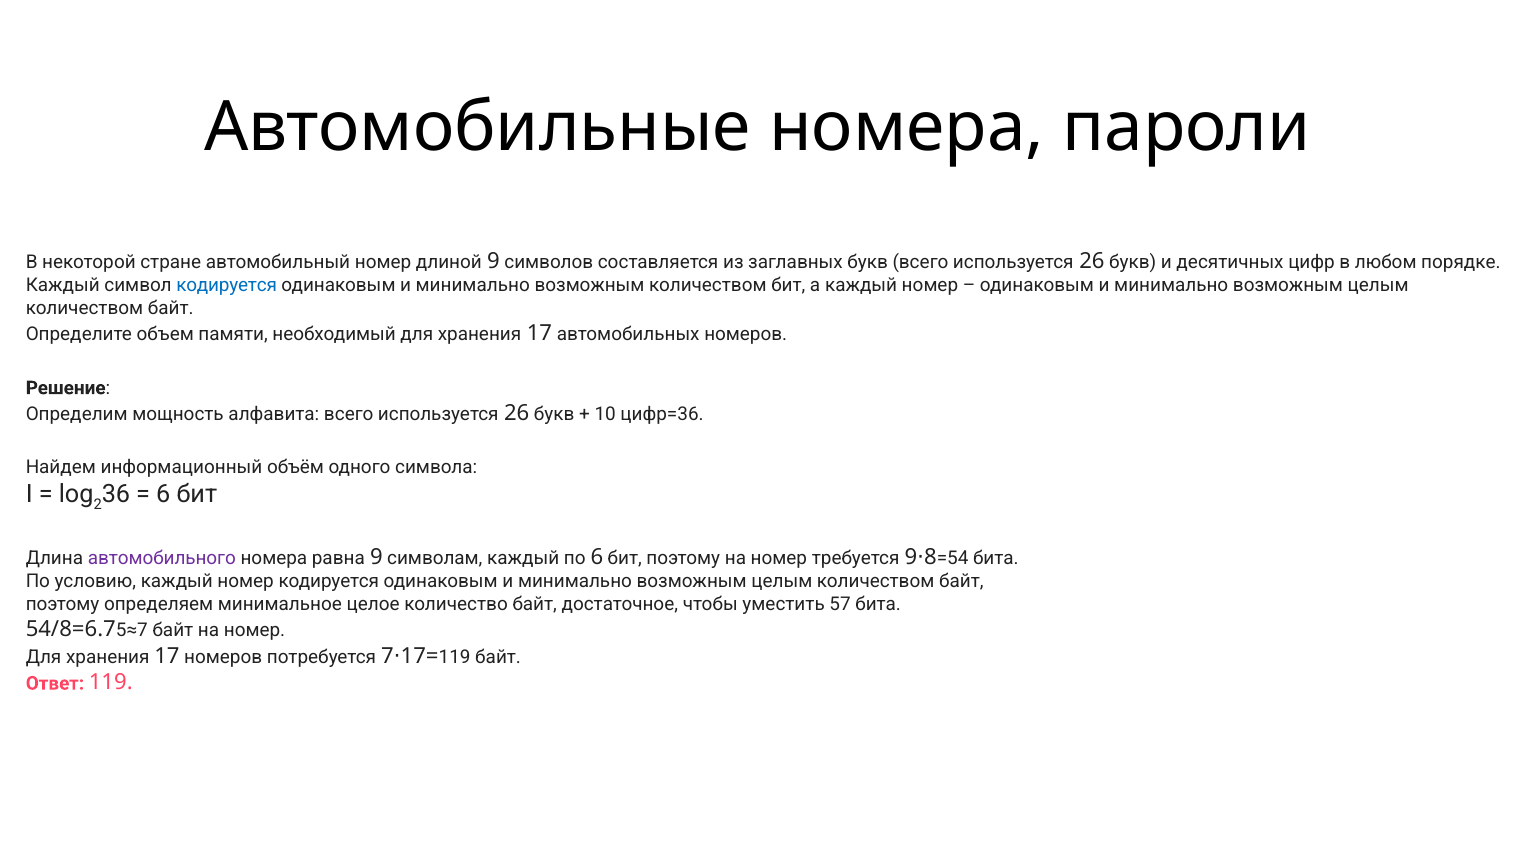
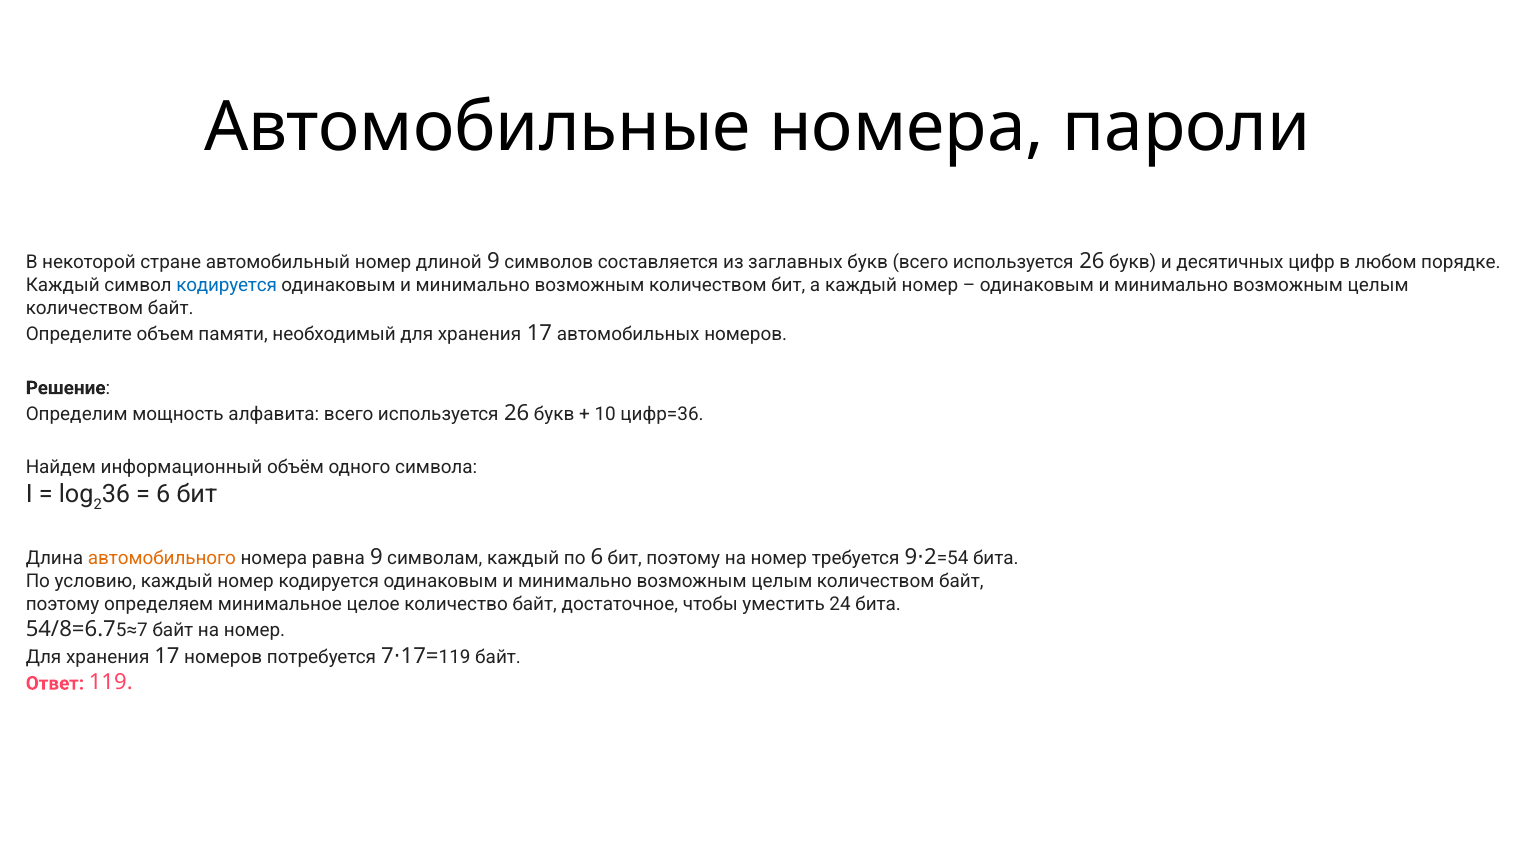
автомобильного colour: purple -> orange (162, 558)
9 8: 8 -> 2 (930, 557)
57: 57 -> 24 (840, 604)
